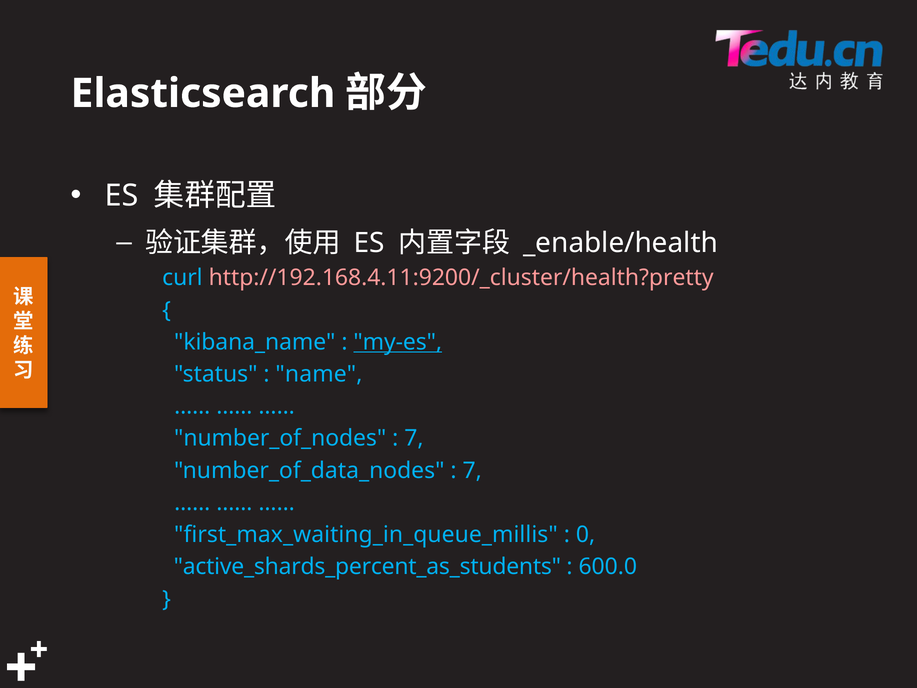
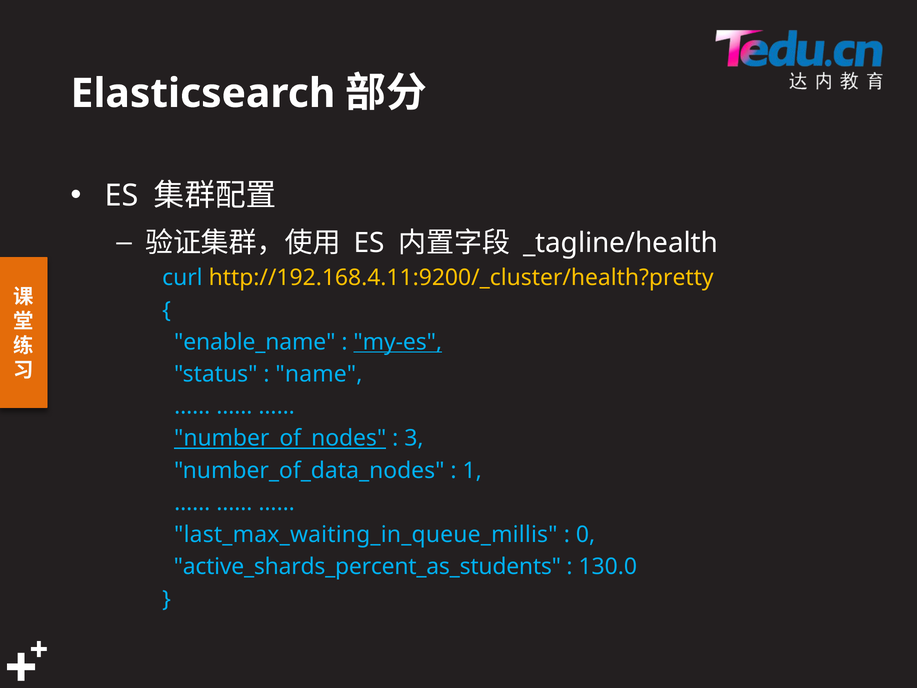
_enable/health: _enable/health -> _tagline/health (621, 243)
http://192.168.4.11:9200/_cluster/health?pretty colour: pink -> yellow (461, 278)
kibana_name: kibana_name -> enable_name (255, 342)
number_of_nodes underline: none -> present (280, 438)
7: 7 -> 3 (414, 438)
7: 7 -> 1 (472, 470)
first_max_waiting_in_queue_millis: first_max_waiting_in_queue_millis -> last_max_waiting_in_queue_millis (366, 535)
600.0: 600.0 -> 130.0 (608, 567)
